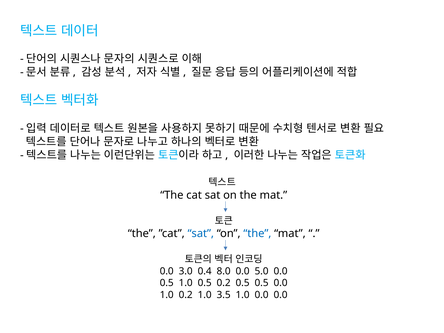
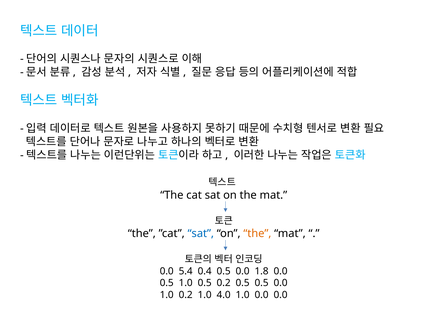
the colour: blue -> orange (257, 233)
3.0: 3.0 -> 5.4 (186, 271)
0.4 8.0: 8.0 -> 0.5 (224, 271)
5.0: 5.0 -> 1.8 (262, 271)
3.5: 3.5 -> 4.0 (224, 295)
